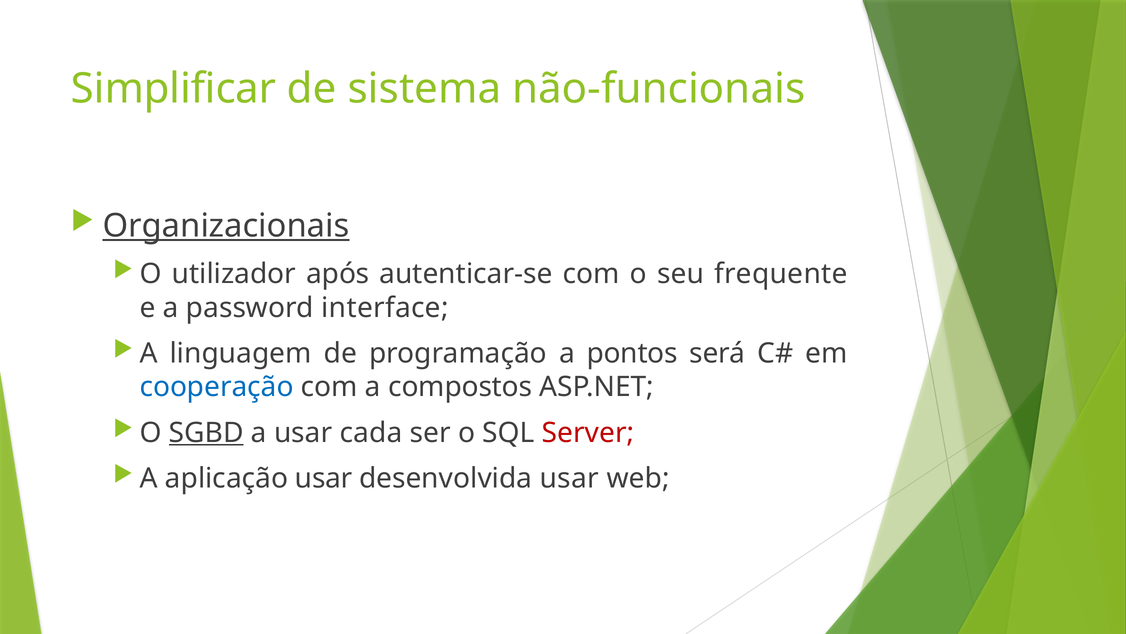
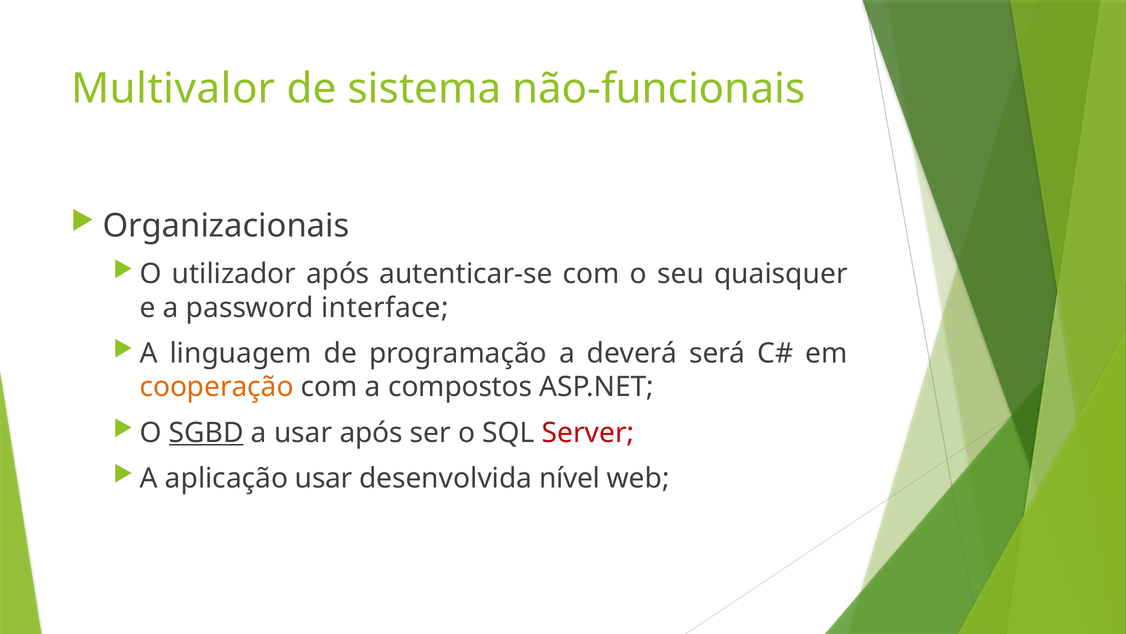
Simplificar: Simplificar -> Multivalor (173, 89)
Organizacionais underline: present -> none (226, 226)
frequente: frequente -> quaisquer (781, 274)
pontos: pontos -> deverá (632, 353)
cooperação colour: blue -> orange (217, 387)
usar cada: cada -> após (371, 432)
desenvolvida usar: usar -> nível (570, 478)
